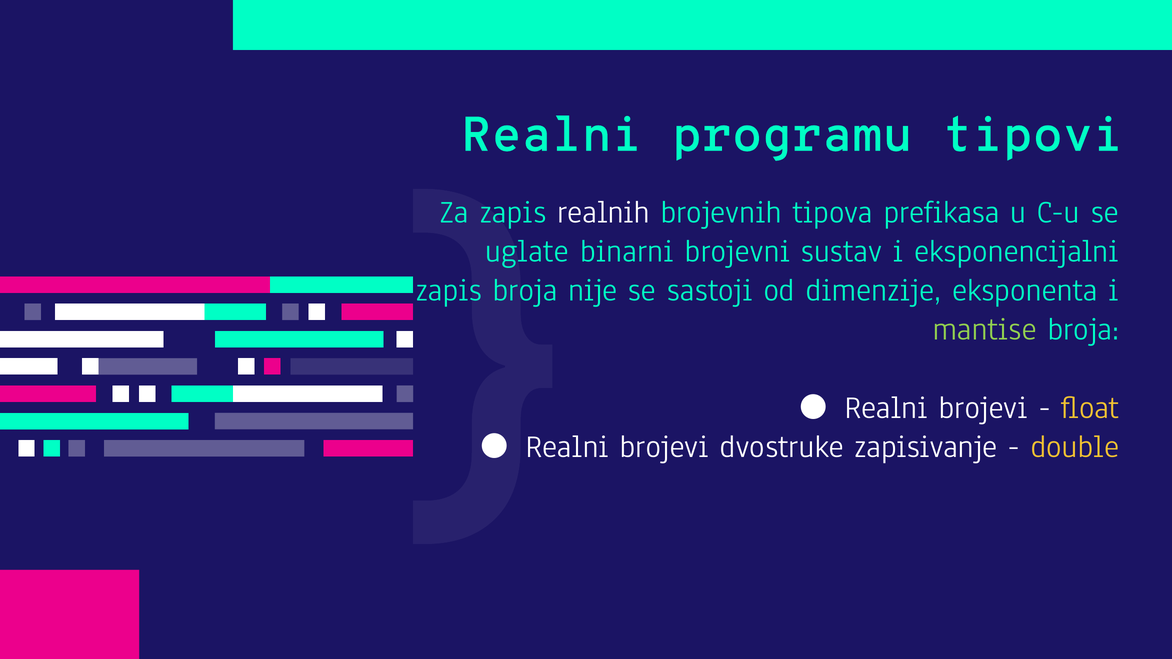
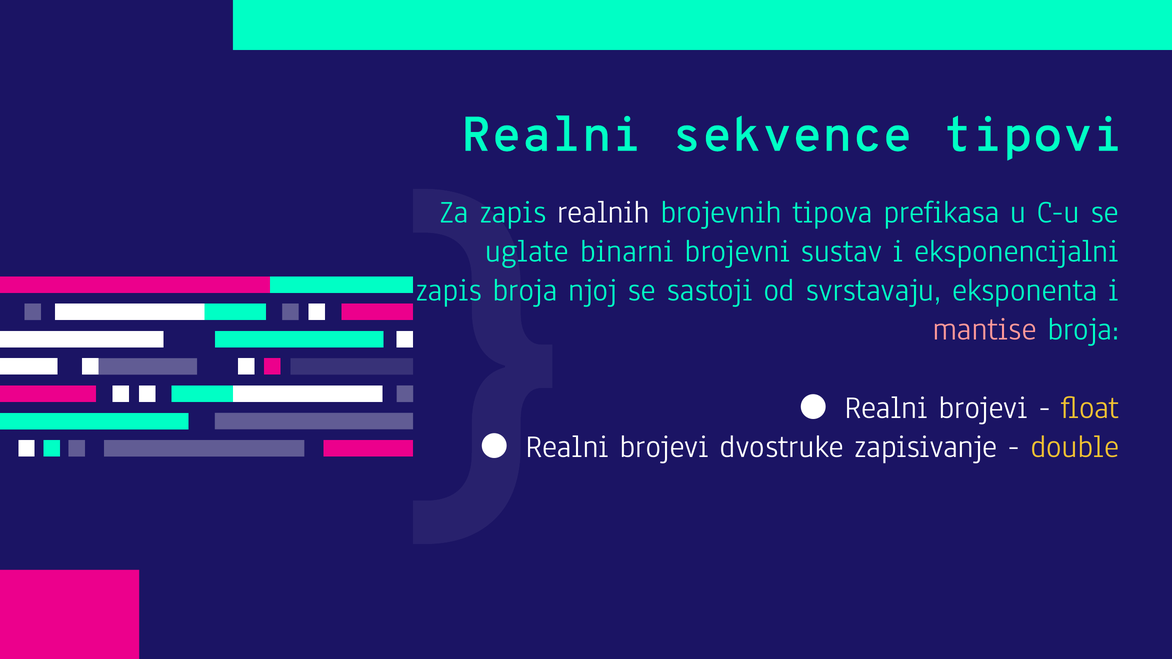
programu: programu -> sekvence (792, 135)
nije: nije -> njoj (593, 290)
dimenzije: dimenzije -> svrstavaju (873, 290)
mantise colour: light green -> pink (985, 329)
